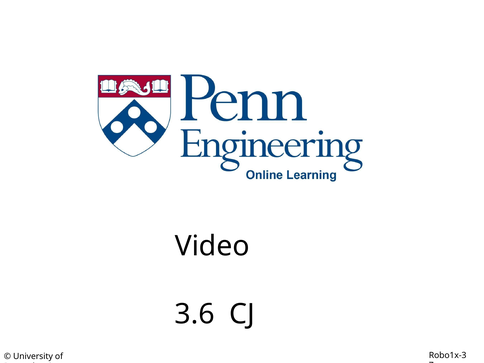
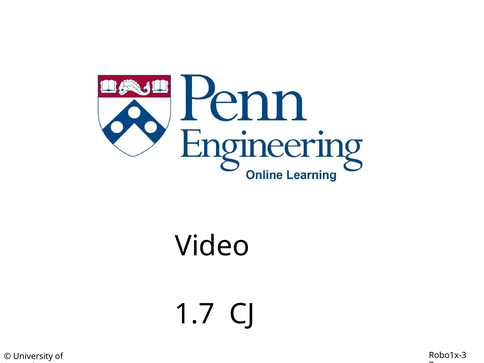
3.6: 3.6 -> 1.7 (195, 314)
